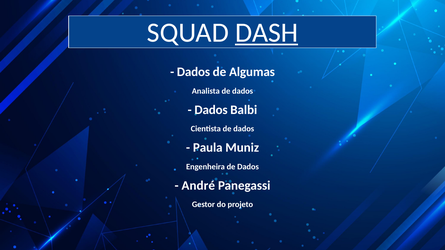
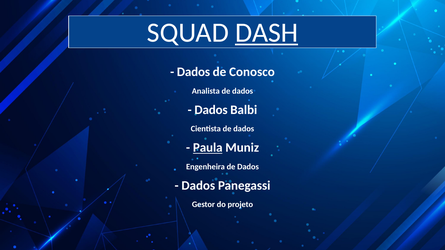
Algumas: Algumas -> Conosco (252, 72)
Paula underline: none -> present (208, 148)
André: André -> Dados (198, 186)
